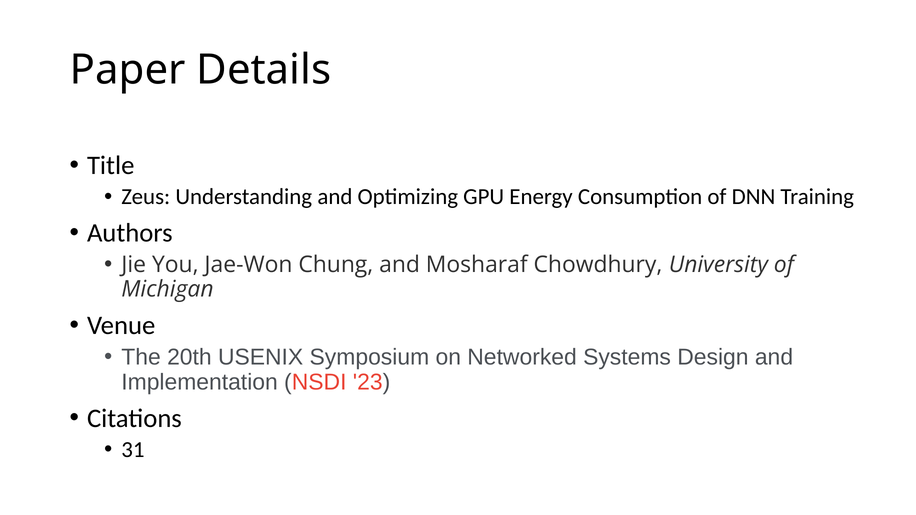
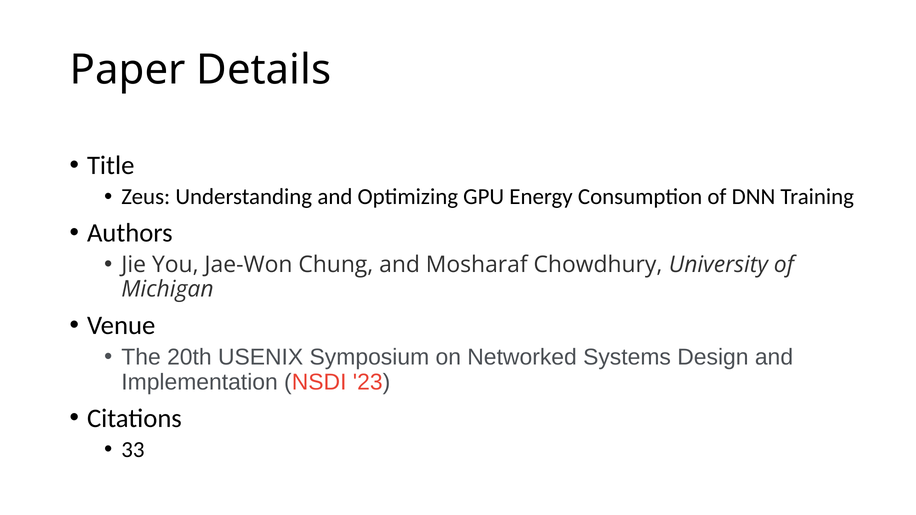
31: 31 -> 33 (133, 450)
